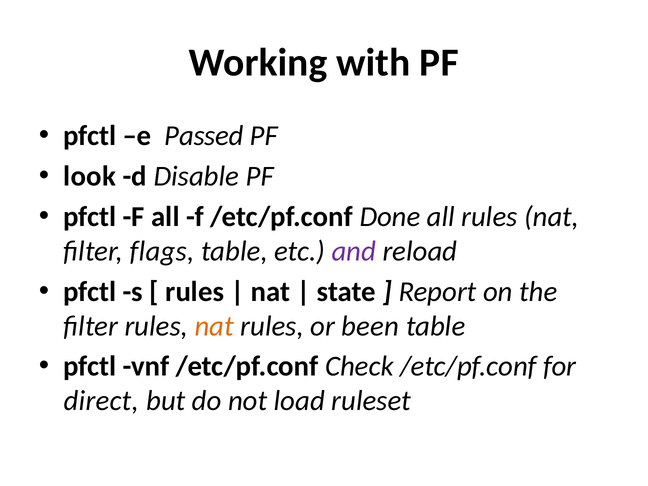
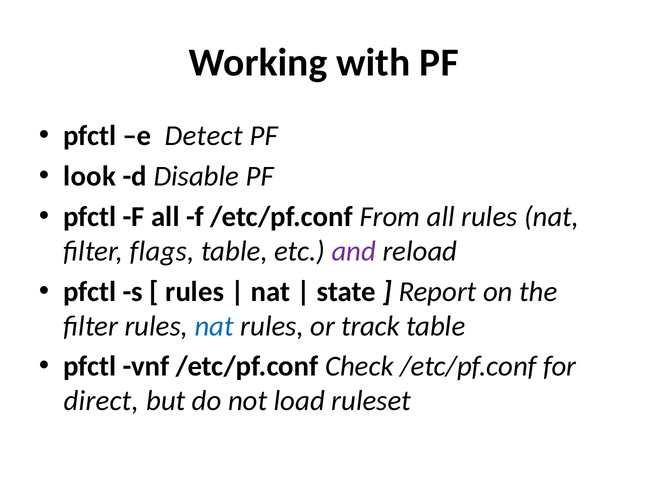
Passed: Passed -> Detect (204, 136)
Done: Done -> From (390, 217)
nat colour: orange -> blue (214, 326)
been: been -> track (371, 326)
